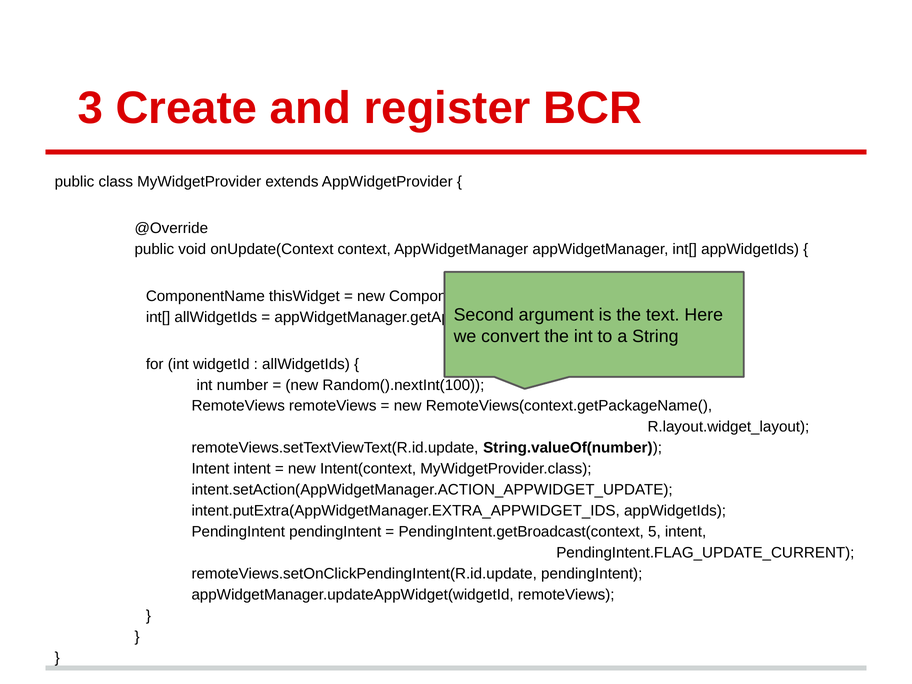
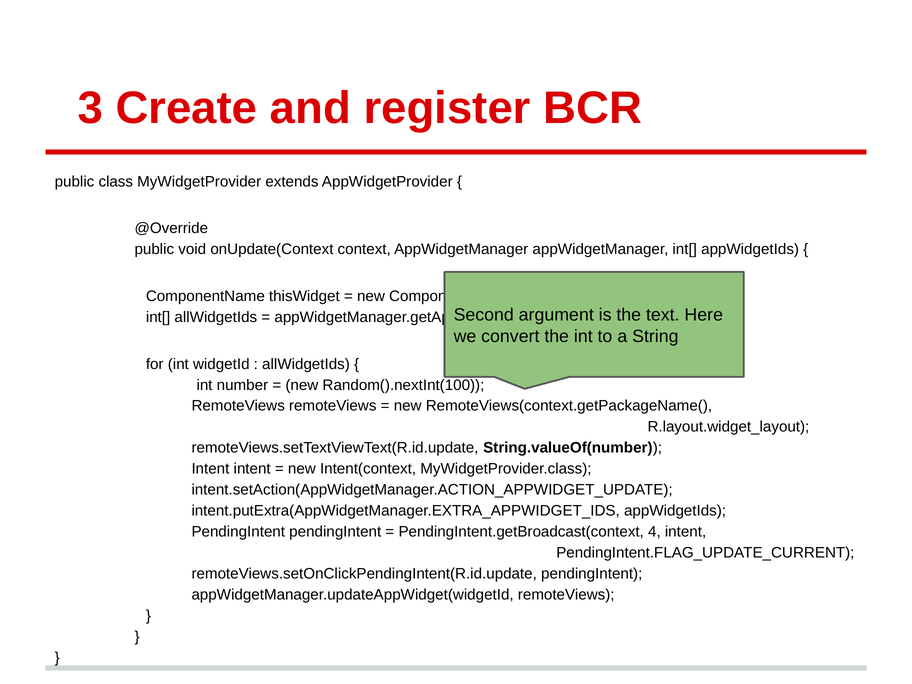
5: 5 -> 4 (654, 532)
